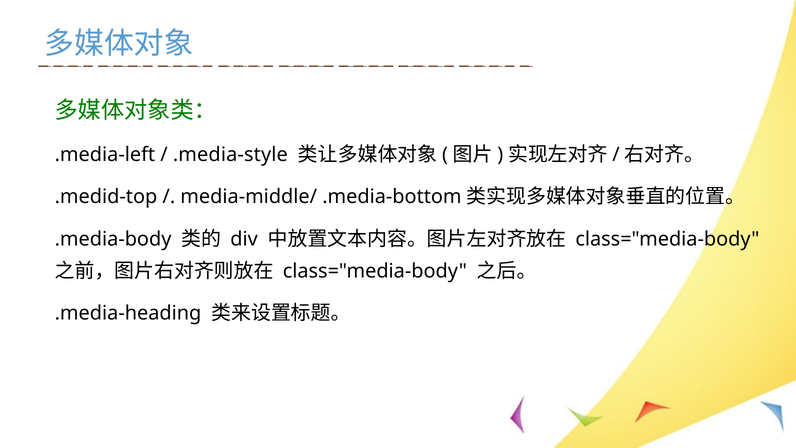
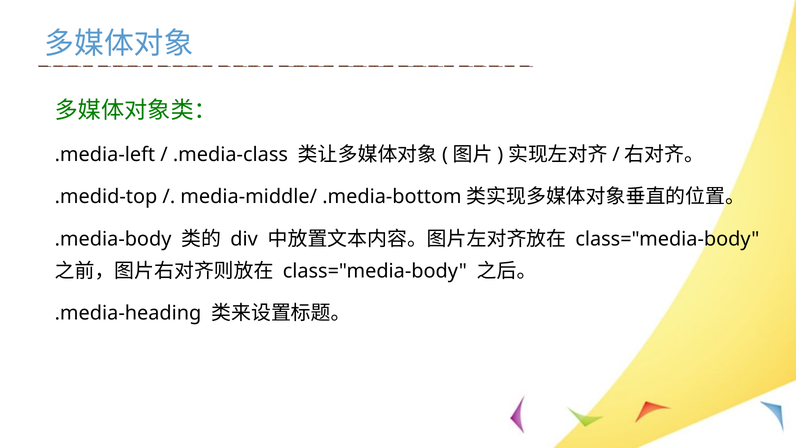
.media-style: .media-style -> .media-class (230, 155)
